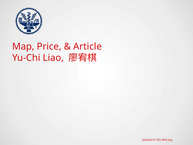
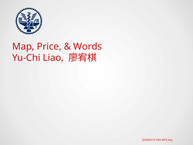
Article: Article -> Words (88, 46)
